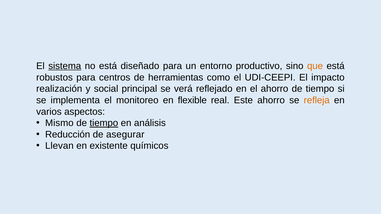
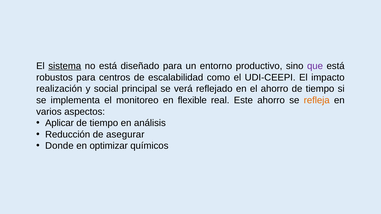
que colour: orange -> purple (315, 66)
herramientas: herramientas -> escalabilidad (176, 77)
Mismo: Mismo -> Aplicar (59, 123)
tiempo underline: present -> none (104, 123)
Llevan: Llevan -> Donde (59, 146)
existente: existente -> optimizar (109, 146)
